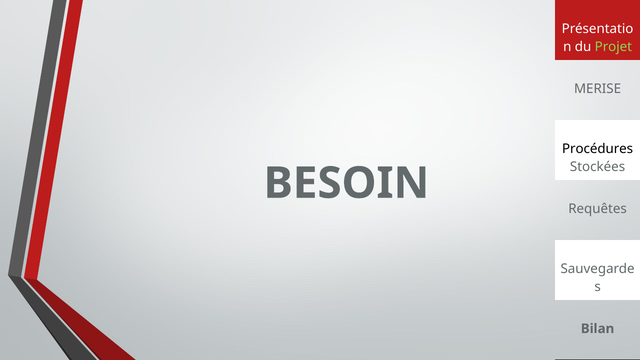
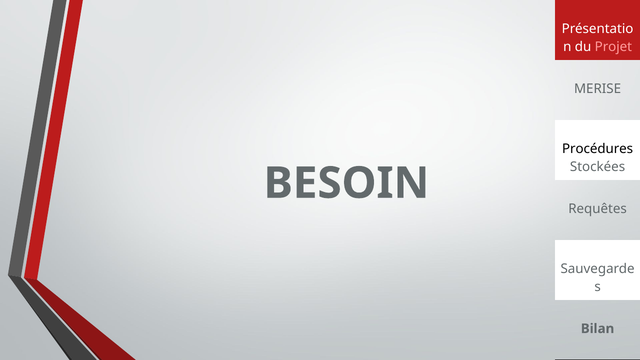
Projet colour: light green -> pink (613, 47)
